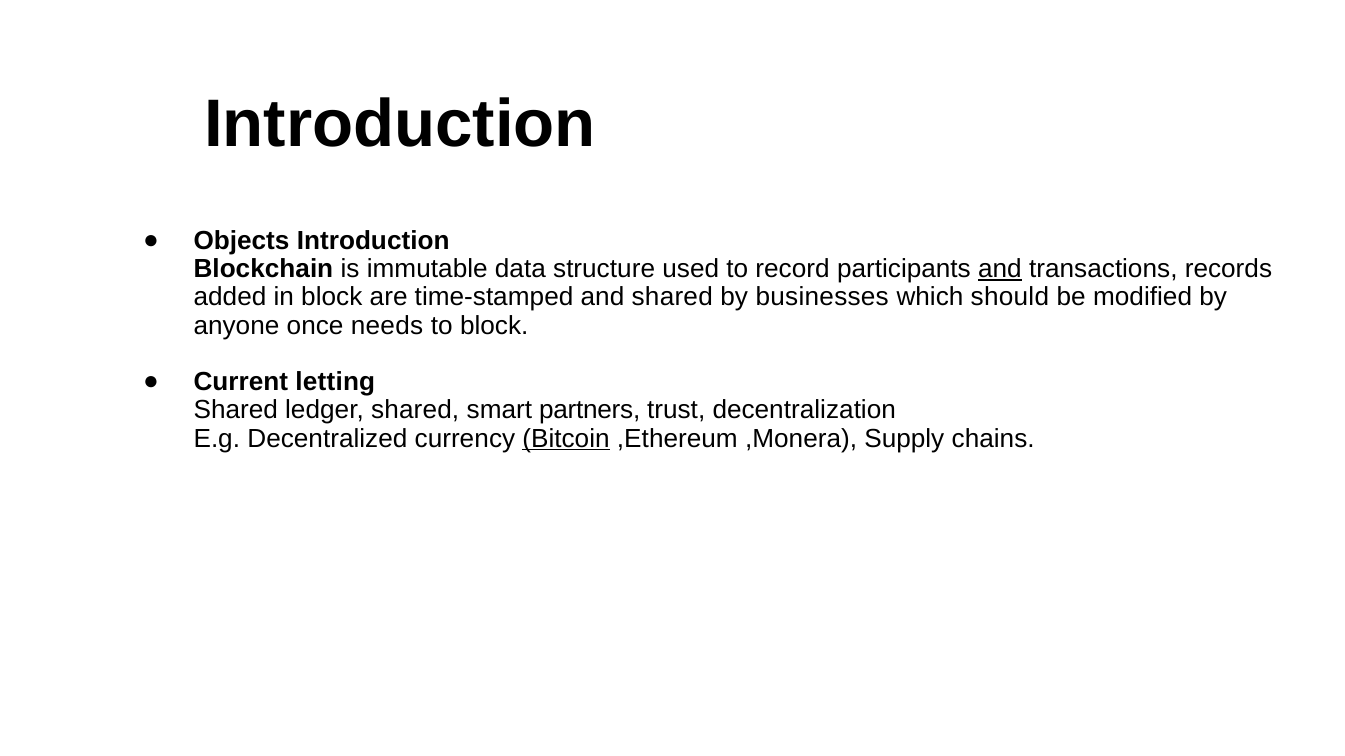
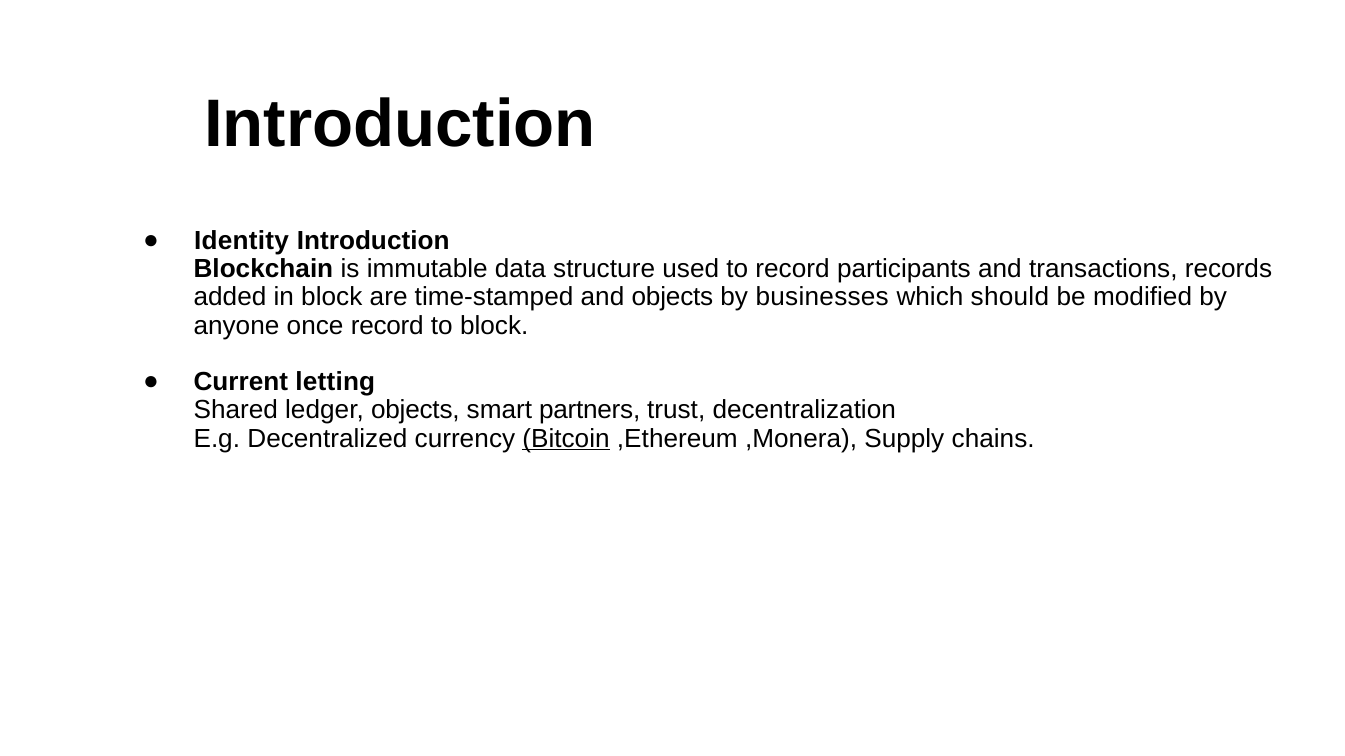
Objects: Objects -> Identity (241, 241)
and underline: present -> none (1000, 269)
and shared: shared -> objects (672, 297)
once needs: needs -> record (387, 326)
ledger shared: shared -> objects (415, 410)
